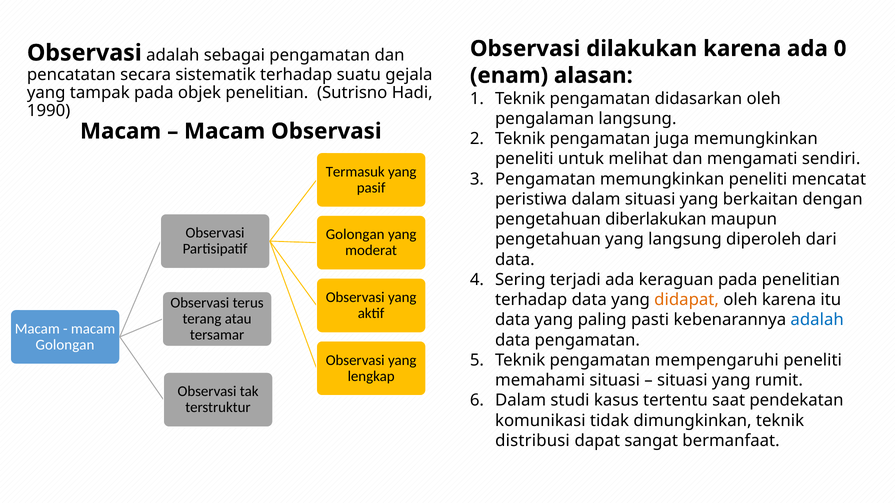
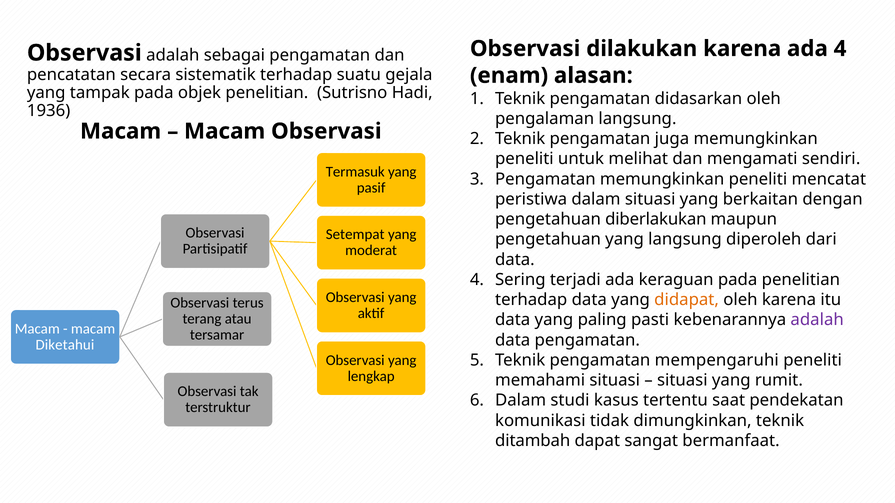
ada 0: 0 -> 4 (840, 49)
1990: 1990 -> 1936 (49, 111)
Golongan: Golongan -> Setempat (355, 235)
adalah colour: blue -> purple (817, 320)
Golongan: Golongan -> Diketahui (65, 345)
distribusi: distribusi -> ditambah (533, 441)
